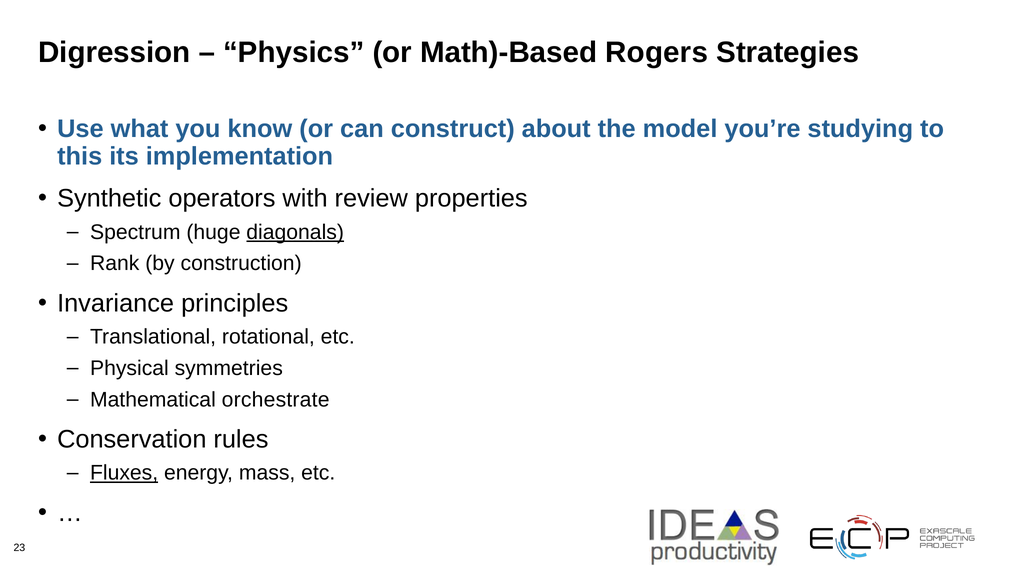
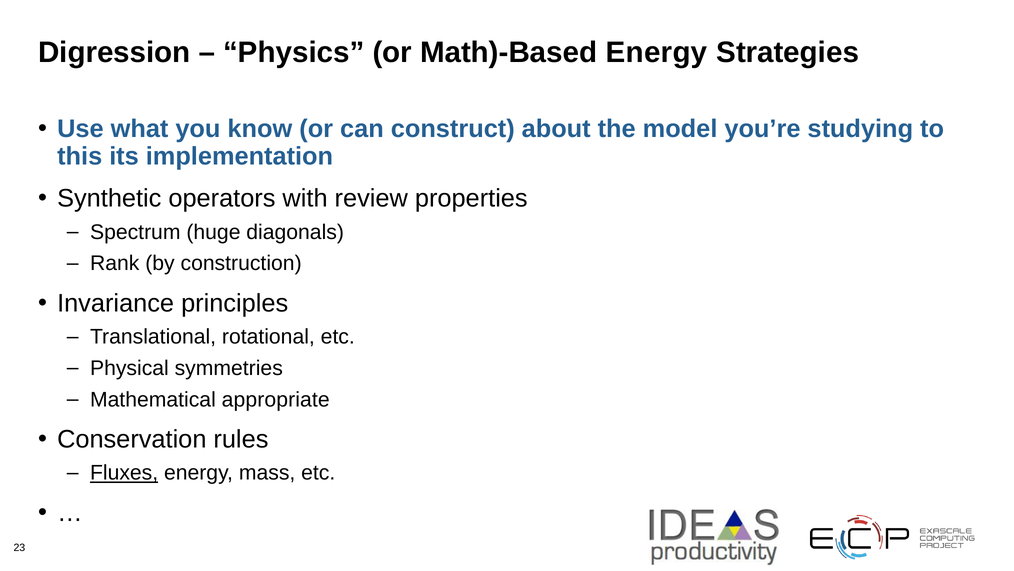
Math)-Based Rogers: Rogers -> Energy (657, 52)
diagonals underline: present -> none (295, 232)
orchestrate: orchestrate -> appropriate (276, 399)
